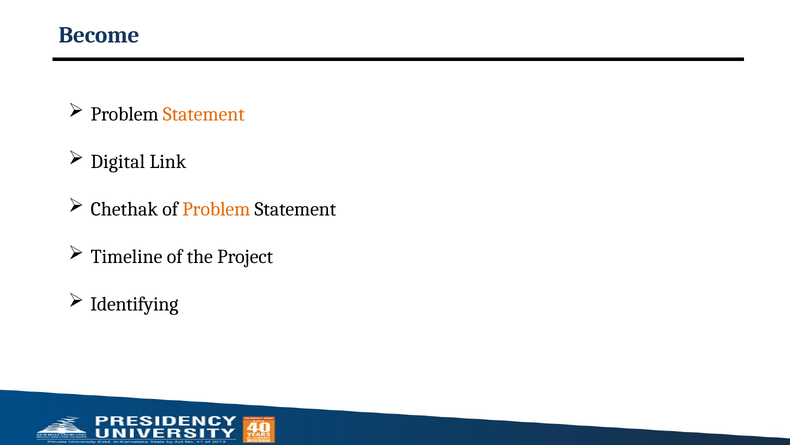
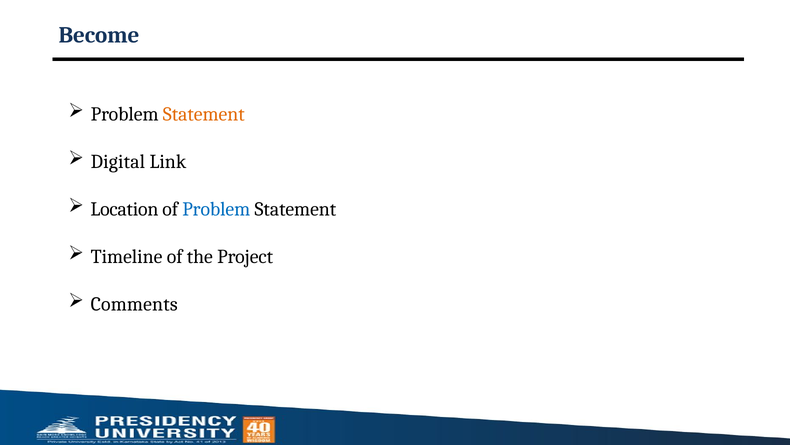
Chethak: Chethak -> Location (124, 209)
Problem colour: orange -> blue (216, 209)
Identifying: Identifying -> Comments (134, 304)
